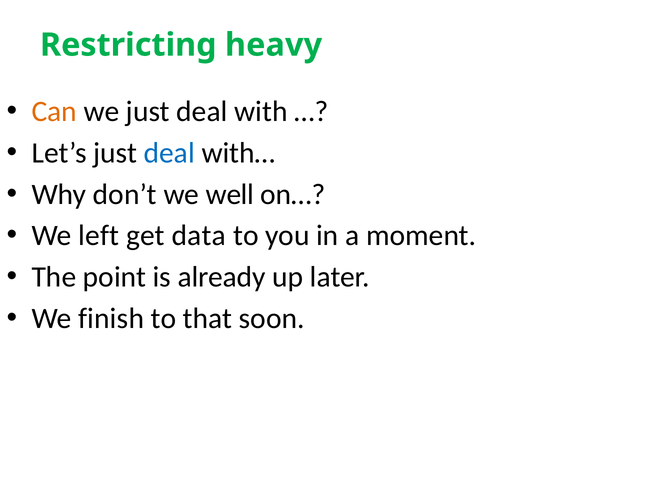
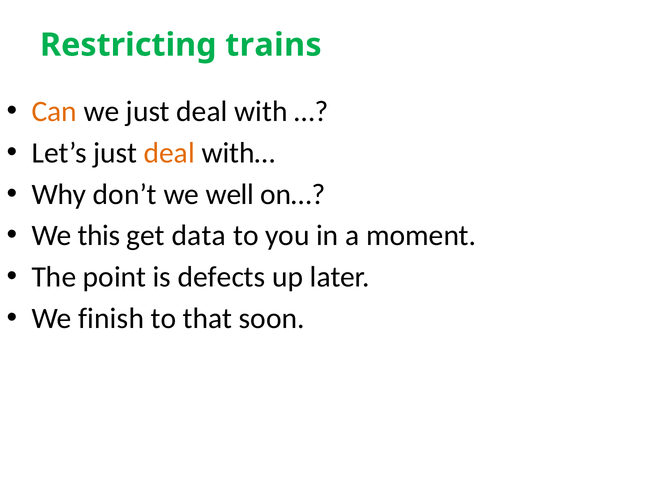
heavy: heavy -> trains (273, 45)
deal colour: blue -> orange (169, 153)
left: left -> this (99, 236)
already: already -> defects (222, 277)
